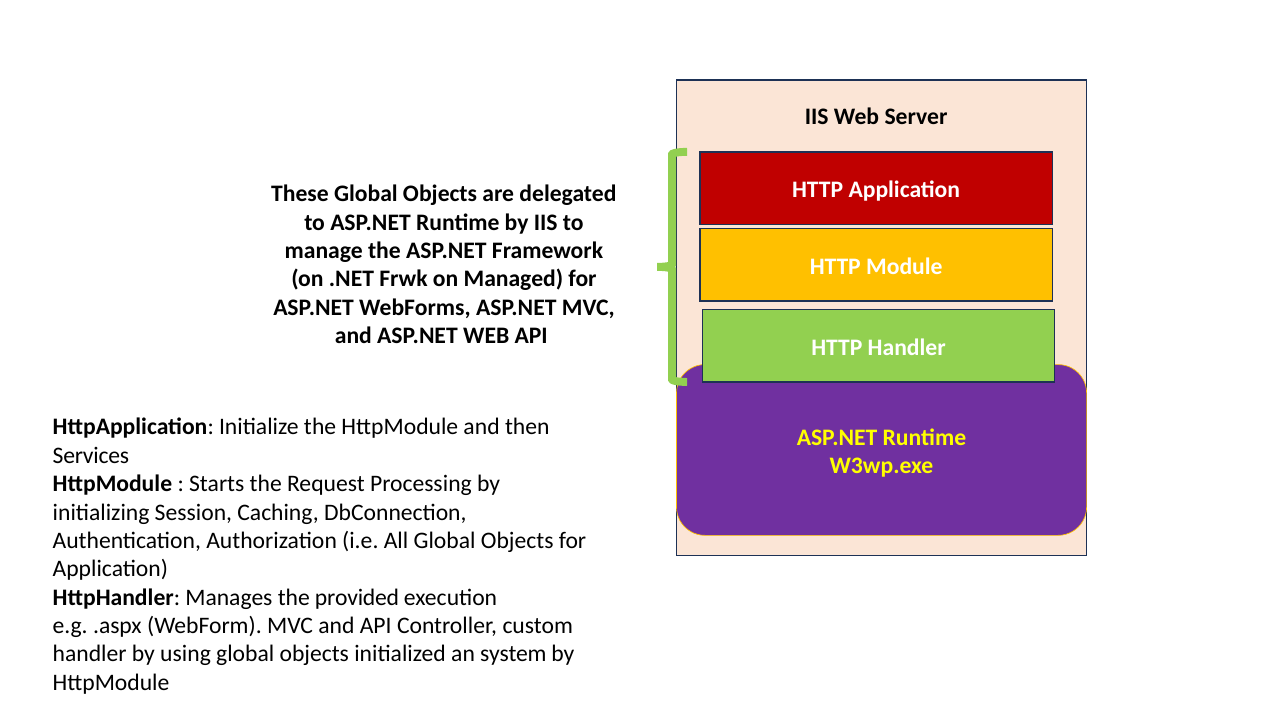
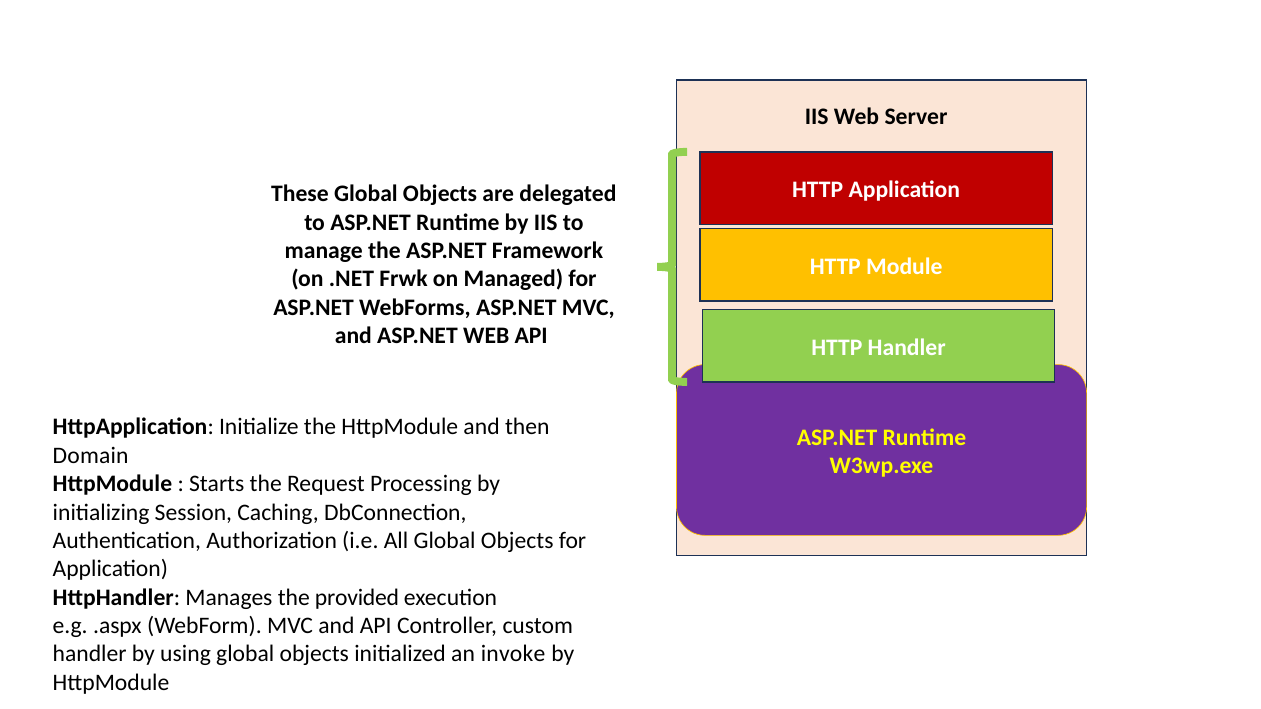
Services: Services -> Domain (91, 456)
system: system -> invoke (513, 654)
